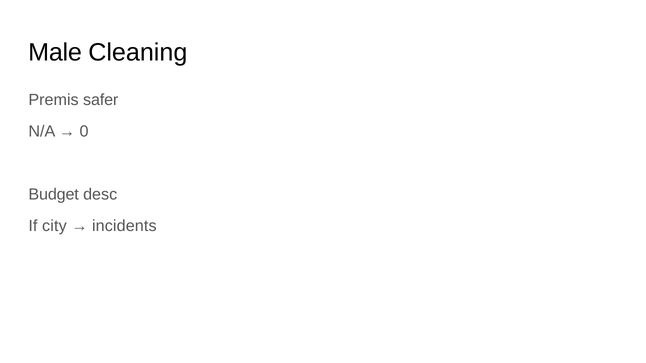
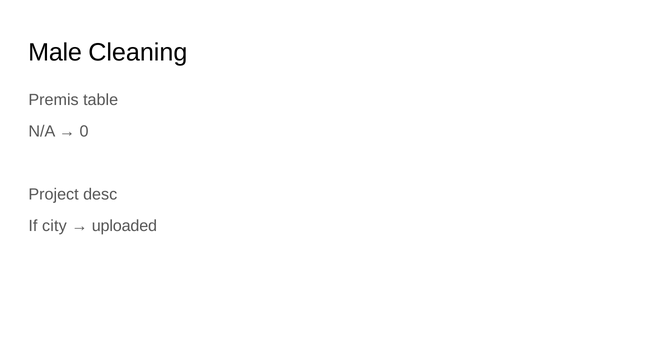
safer: safer -> table (101, 100)
Budget: Budget -> Project (54, 194)
incidents: incidents -> uploaded (124, 226)
